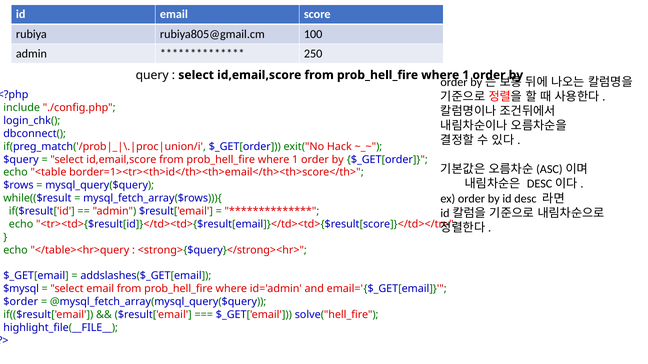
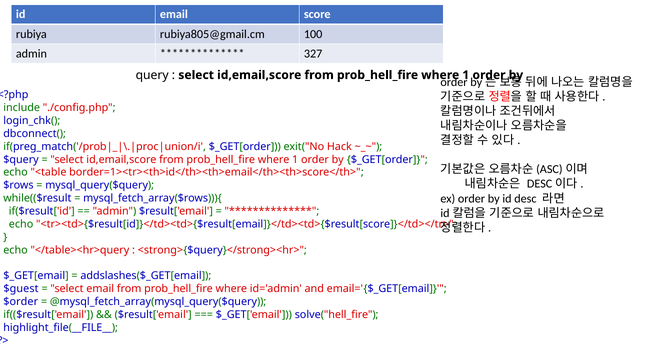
250: 250 -> 327 (313, 54)
$mysql: $mysql -> $guest (21, 289)
